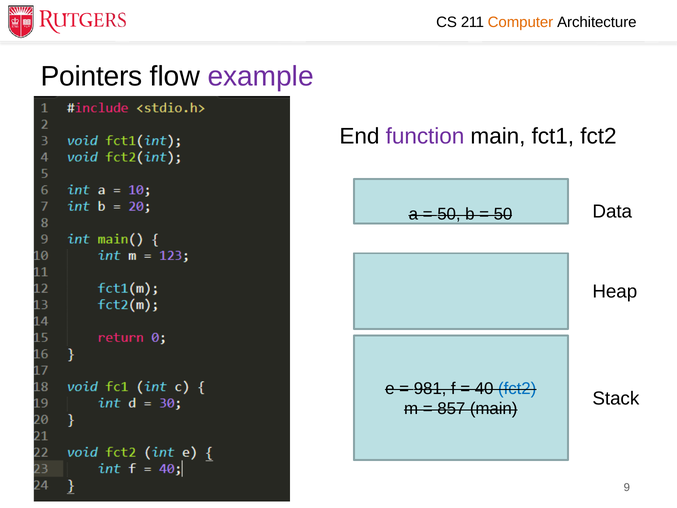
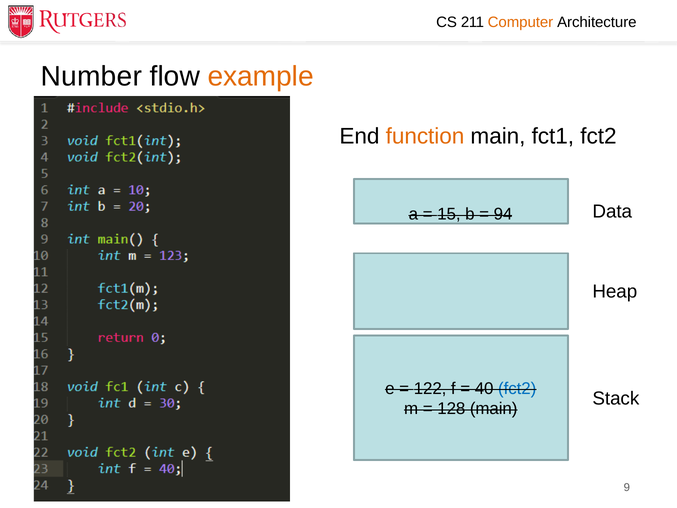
Pointers: Pointers -> Number (91, 76)
example colour: purple -> orange (261, 76)
function colour: purple -> orange (425, 136)
50: 50 -> 15 (449, 214)
50: 50 -> 94 (503, 214)
981: 981 -> 122 (430, 388)
857: 857 -> 128 (451, 409)
